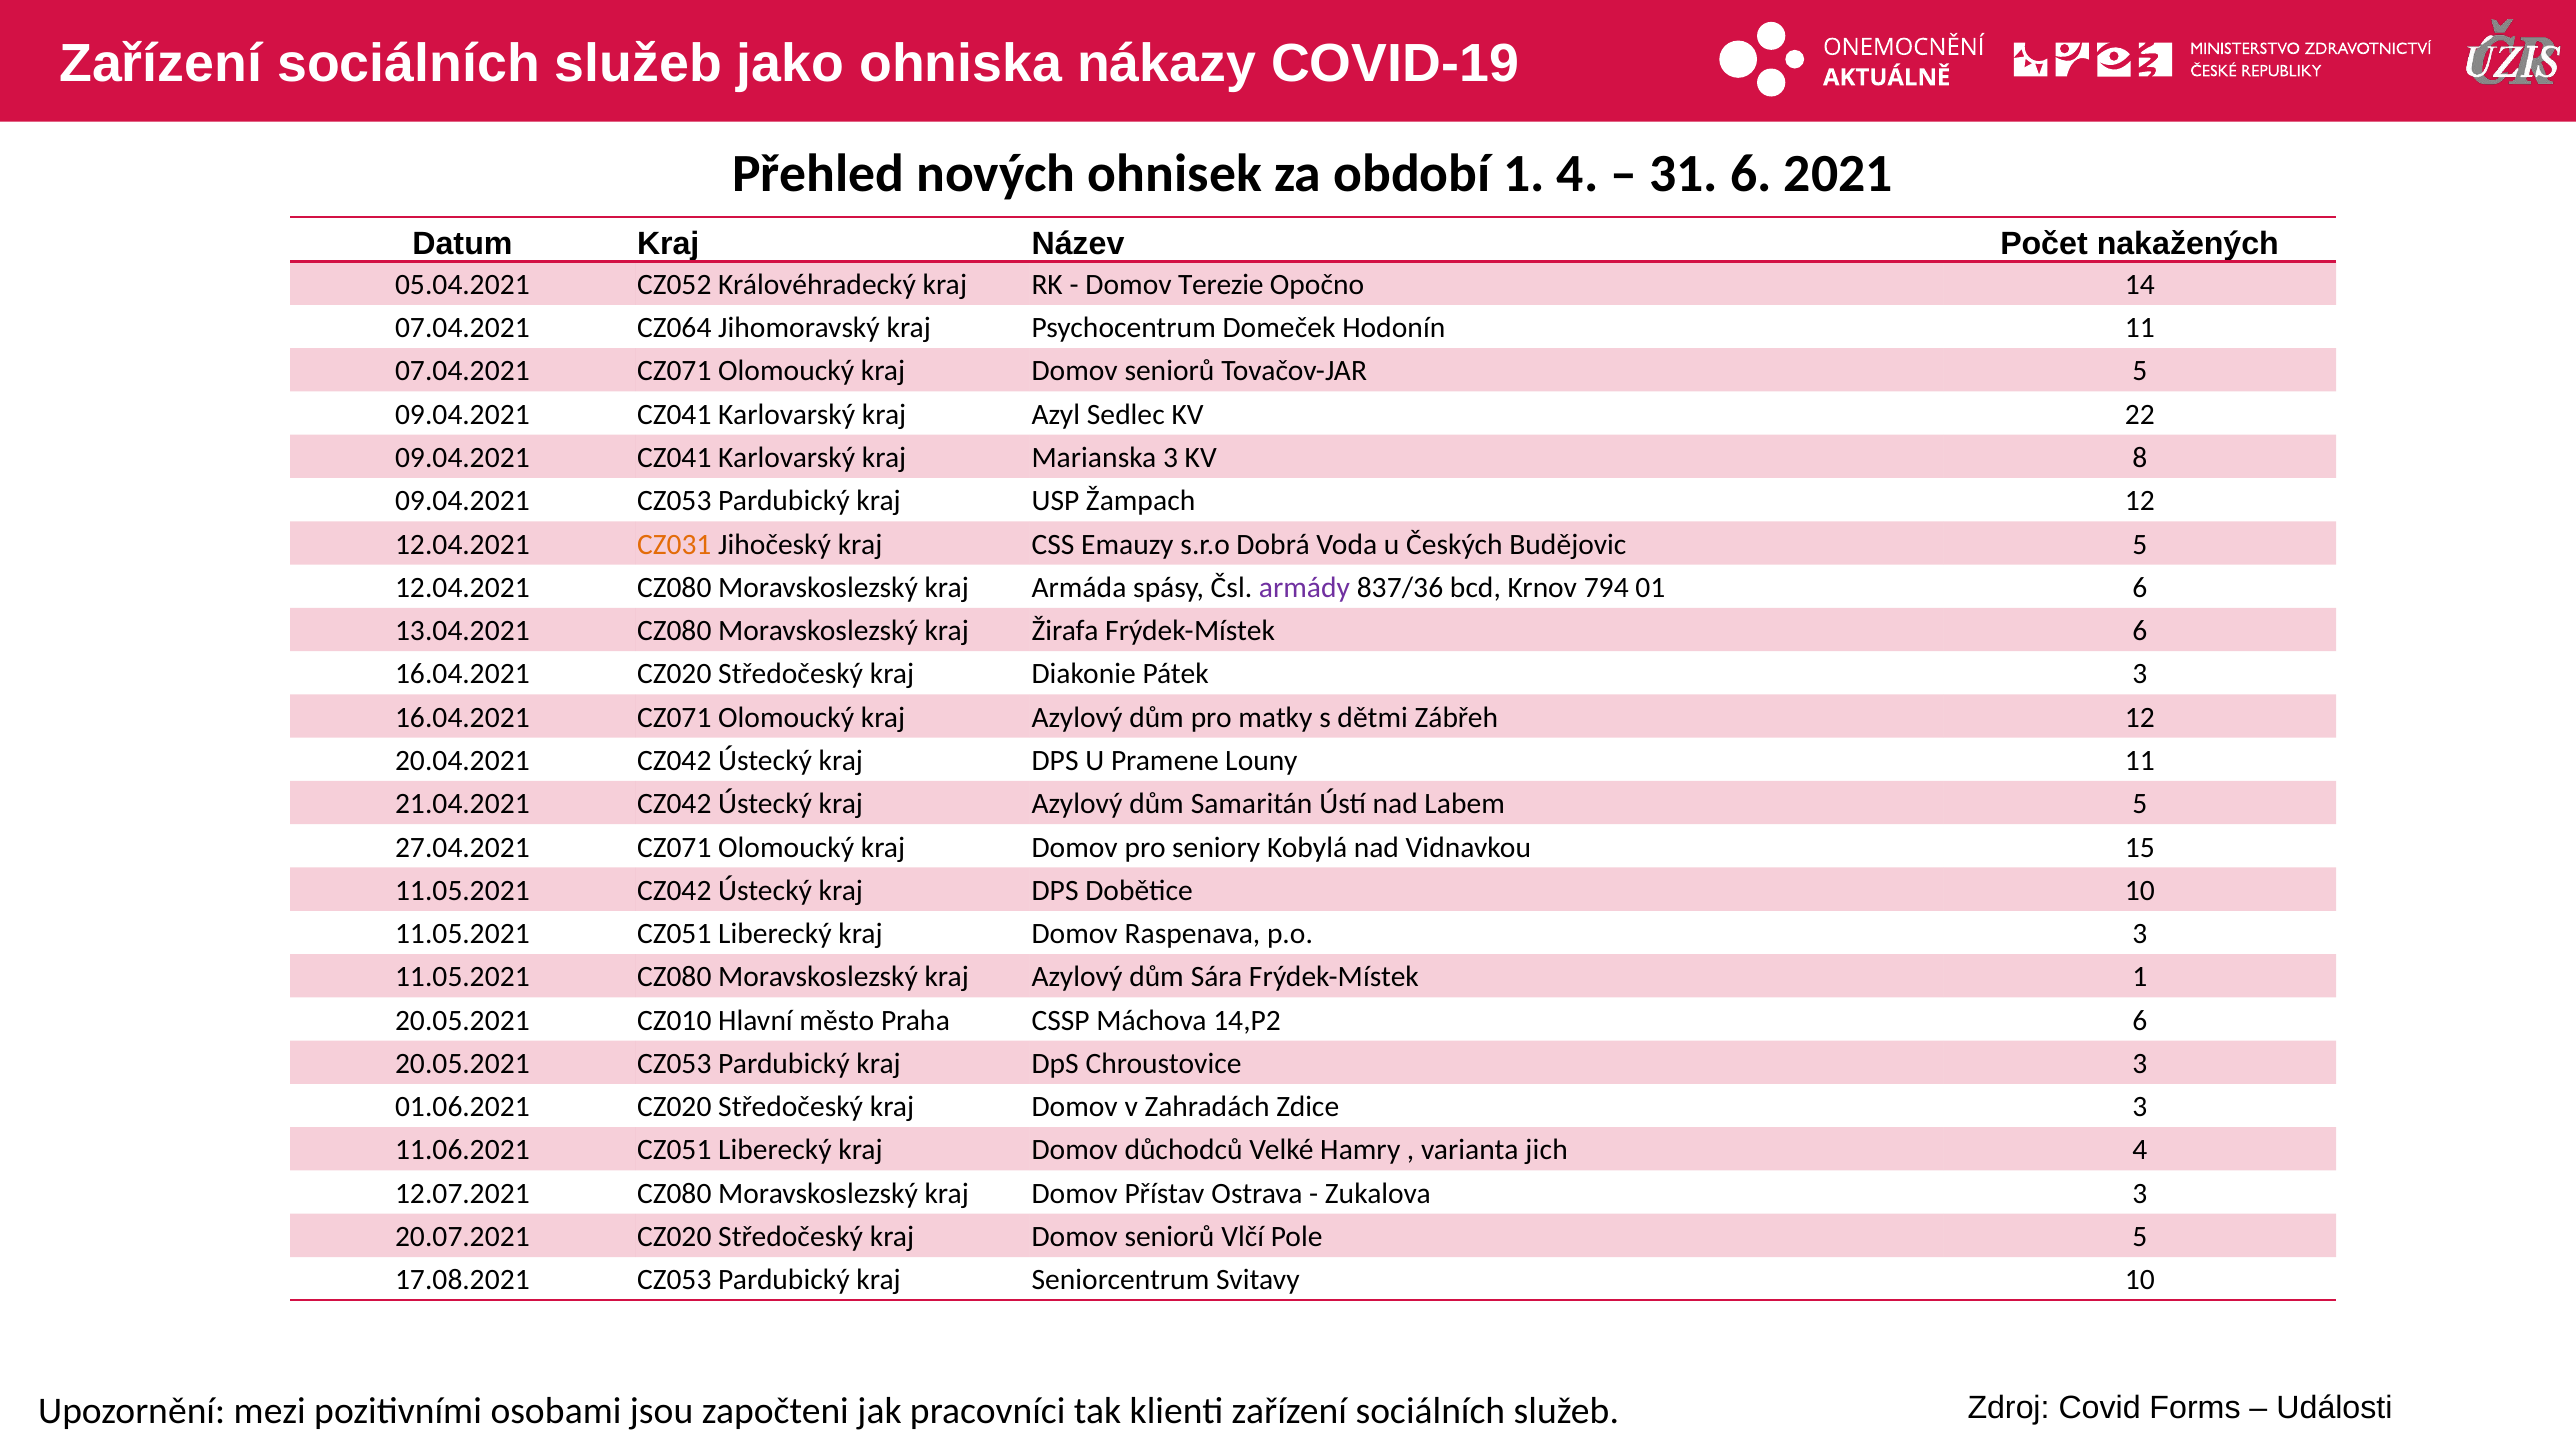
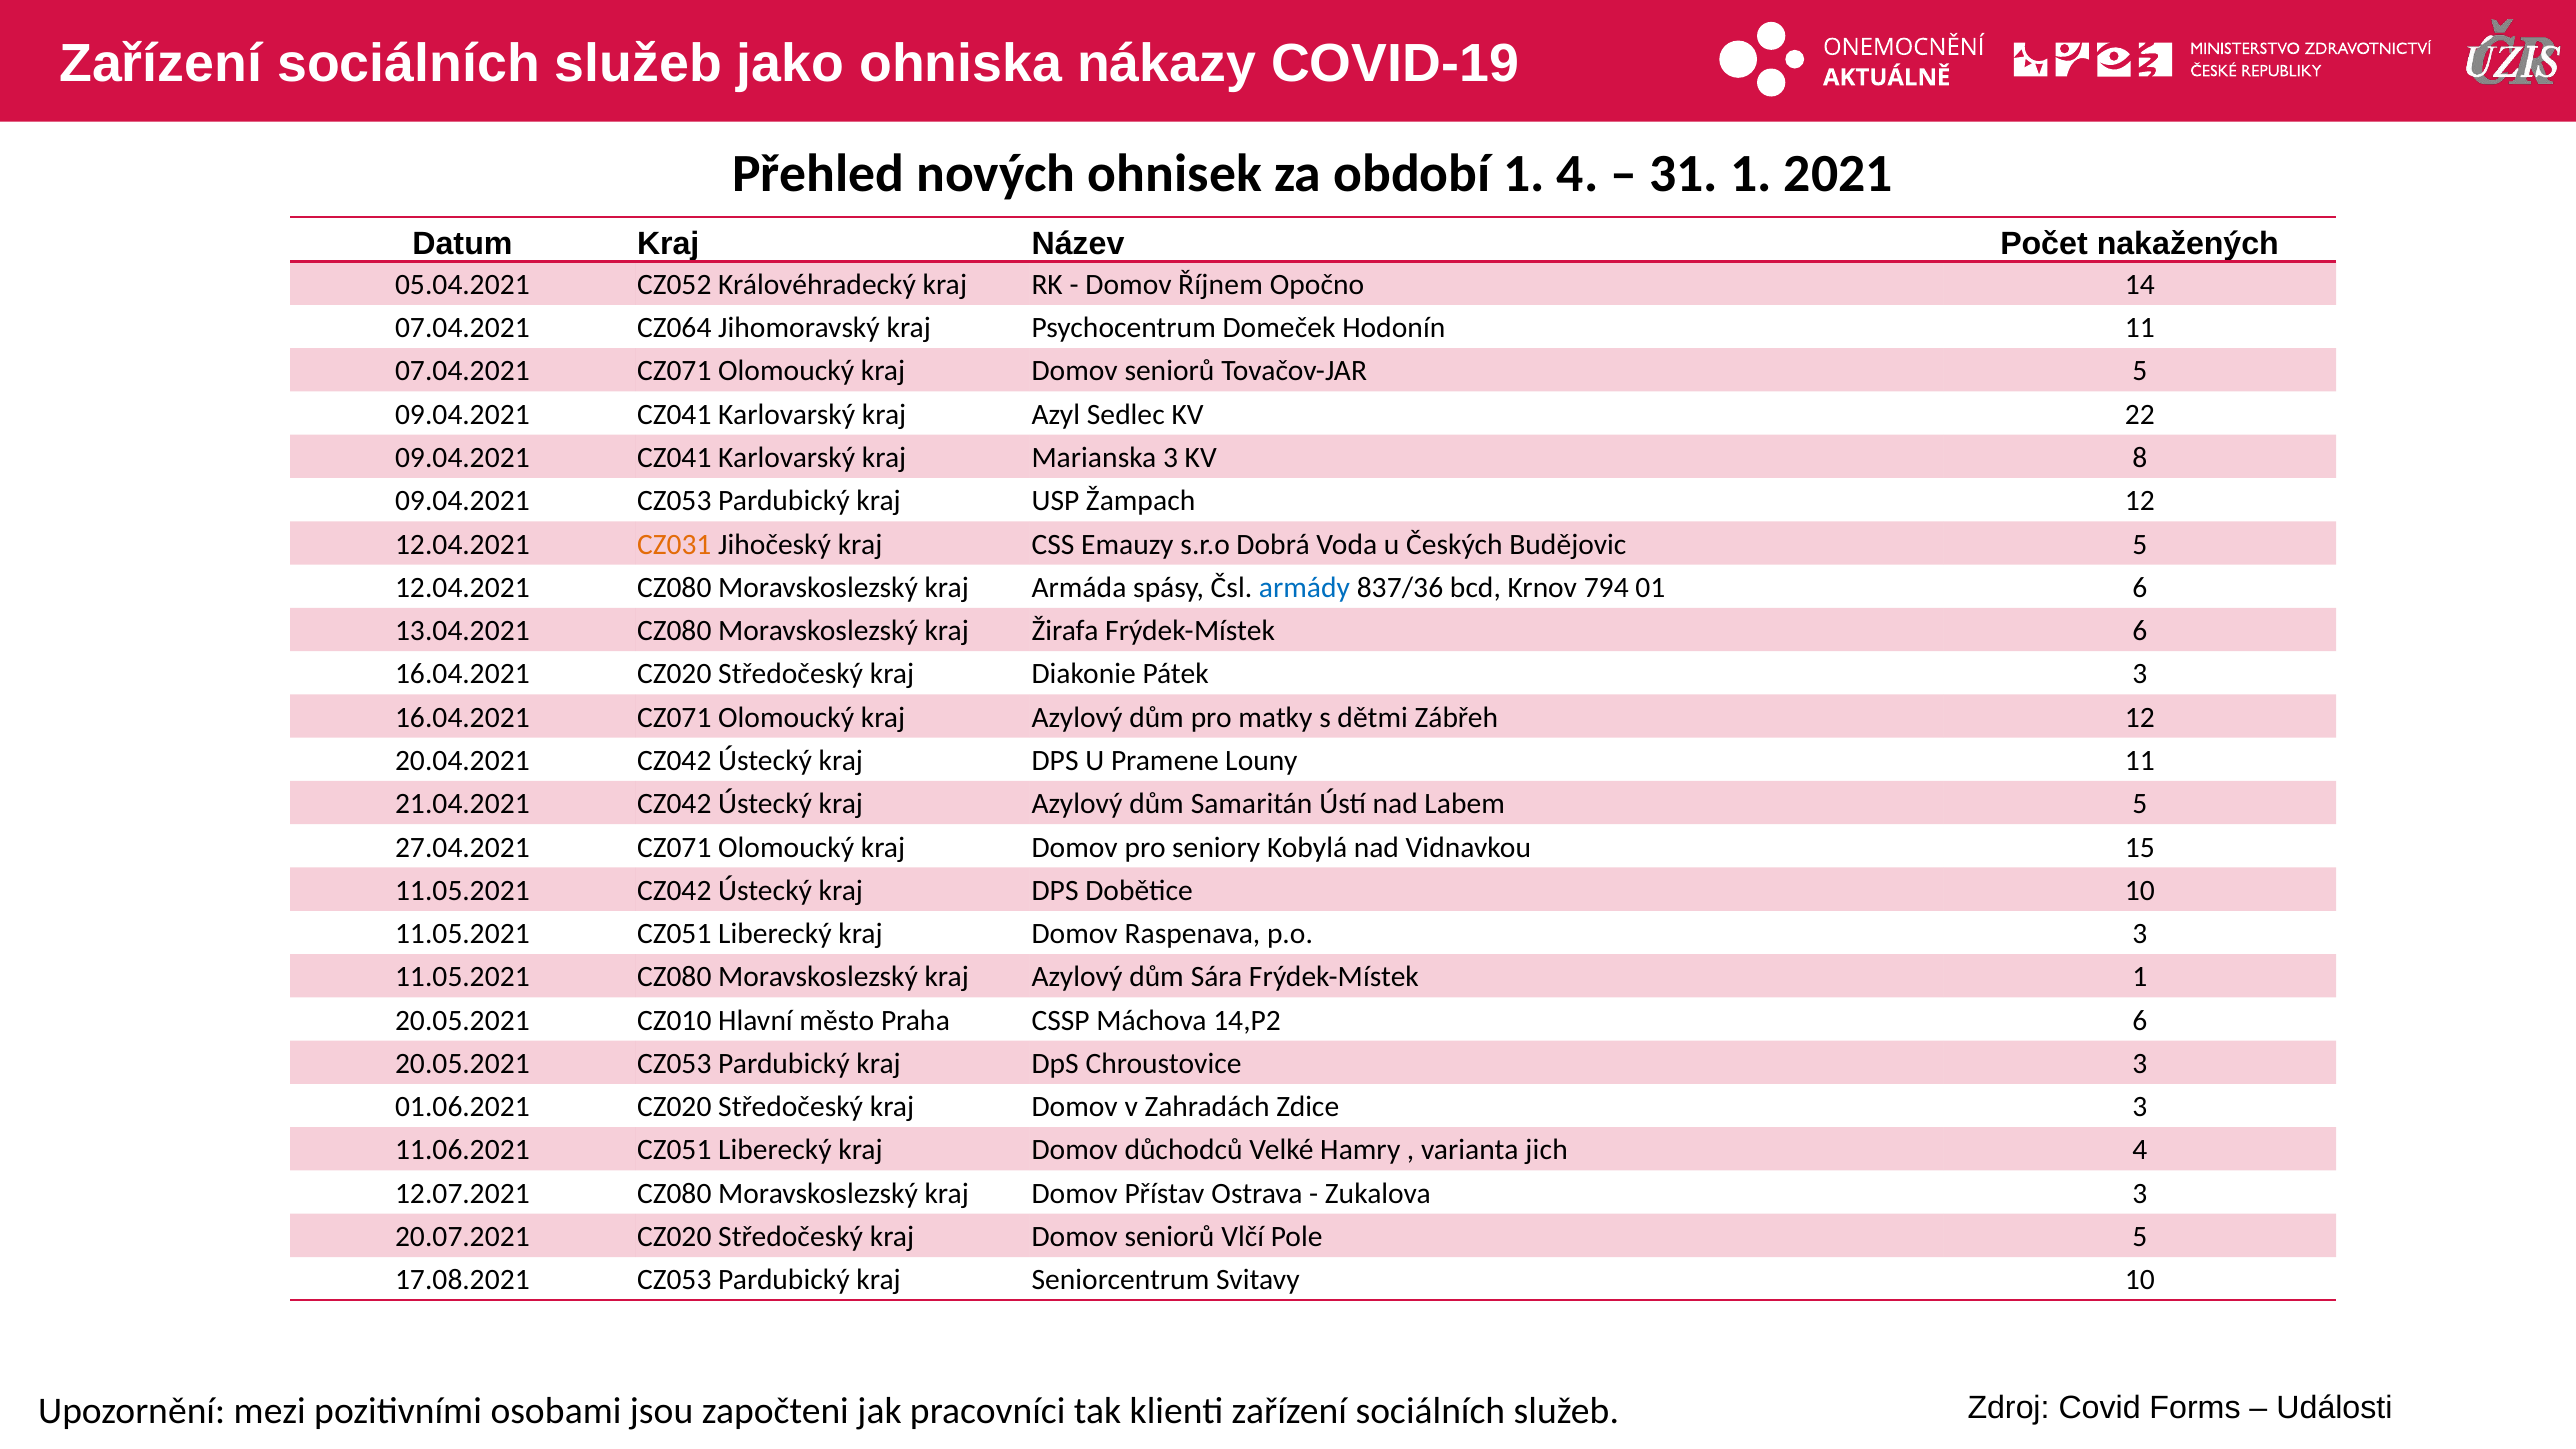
31 6: 6 -> 1 (1751, 174)
Terezie: Terezie -> Říjnem (1221, 285)
armády colour: purple -> blue (1304, 588)
